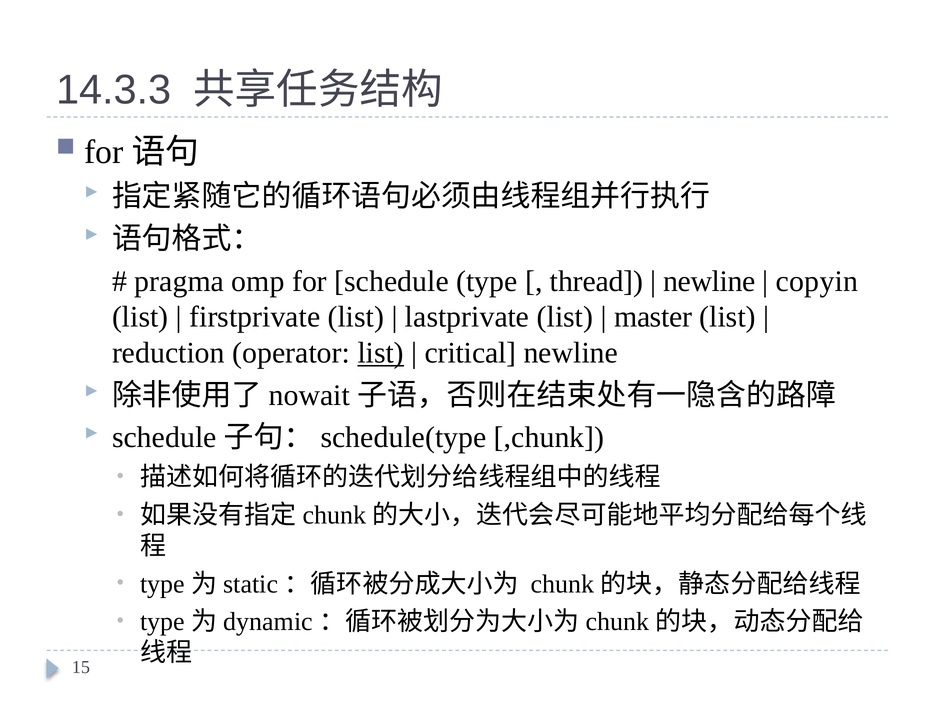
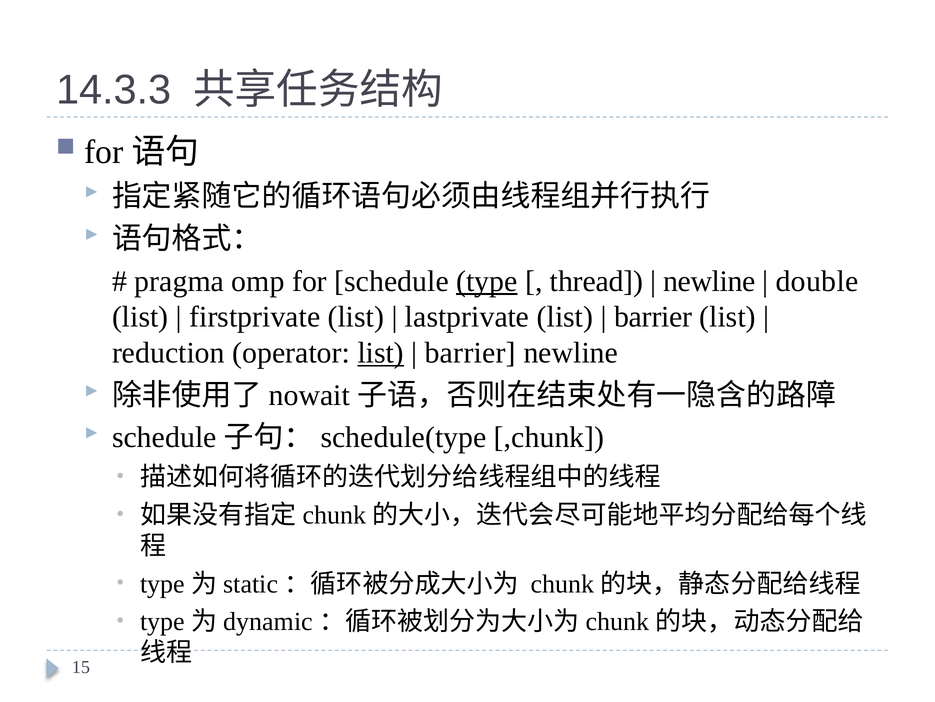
type underline: none -> present (487, 281)
copyin: copyin -> double (817, 281)
master: master -> barrier (653, 317)
critical: critical -> barrier (470, 353)
